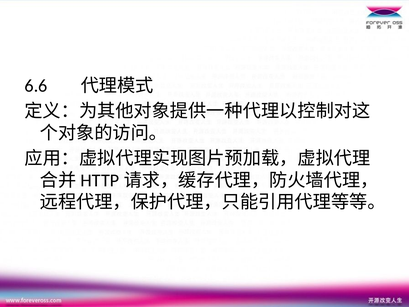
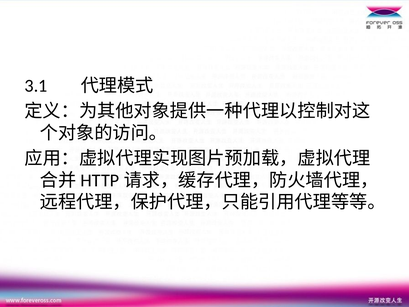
6.6: 6.6 -> 3.1 (36, 86)
